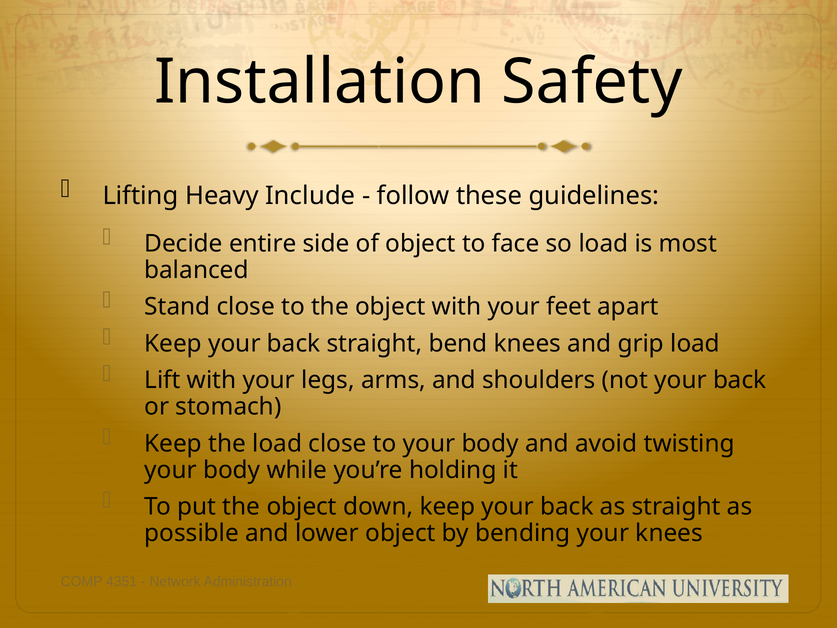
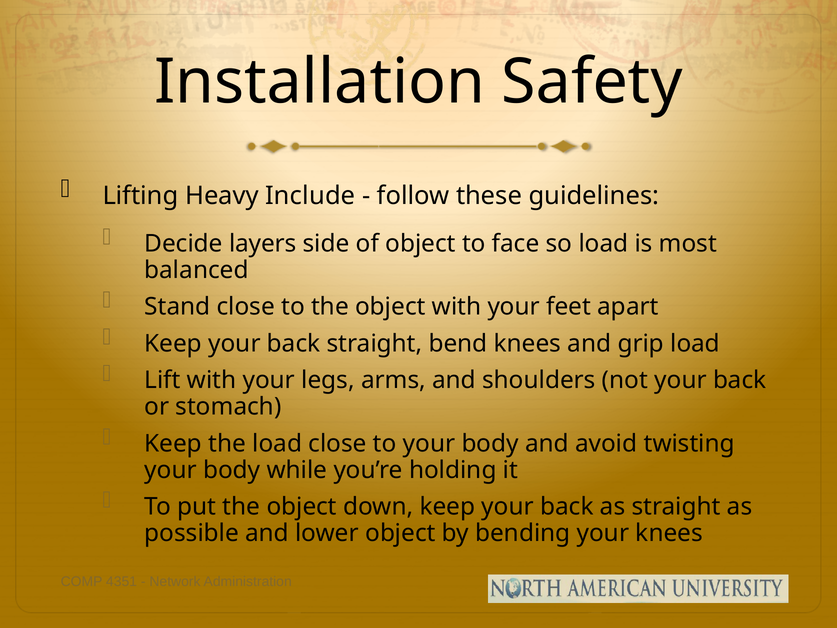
entire: entire -> layers (263, 243)
